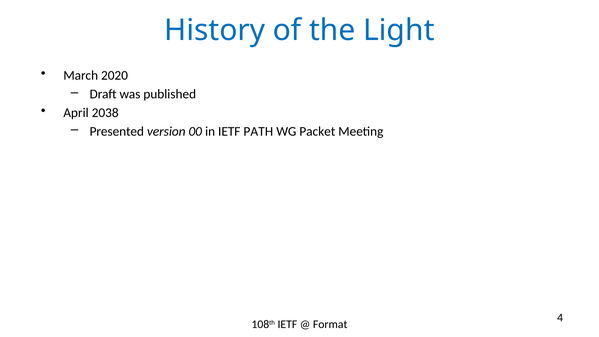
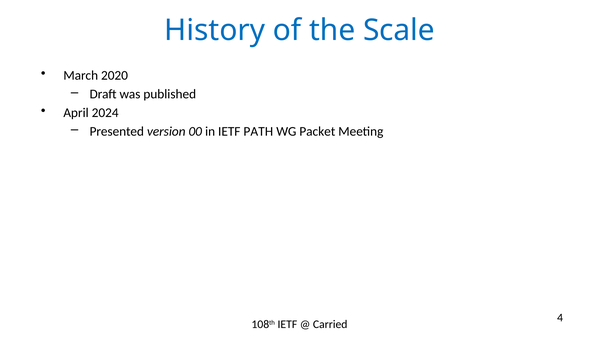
Light: Light -> Scale (399, 30)
2038: 2038 -> 2024 (105, 113)
Format: Format -> Carried (330, 324)
